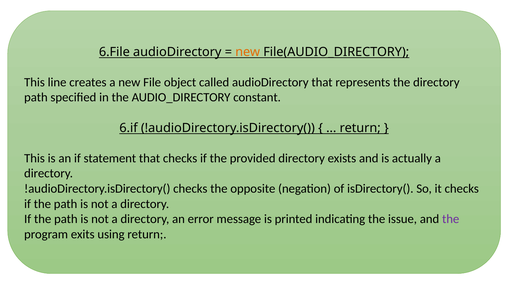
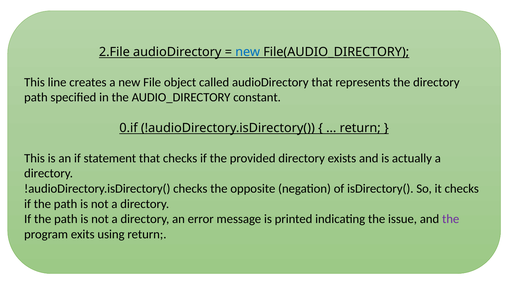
6.File: 6.File -> 2.File (114, 52)
new colour: orange -> blue (248, 52)
6.if: 6.if -> 0.if (129, 128)
